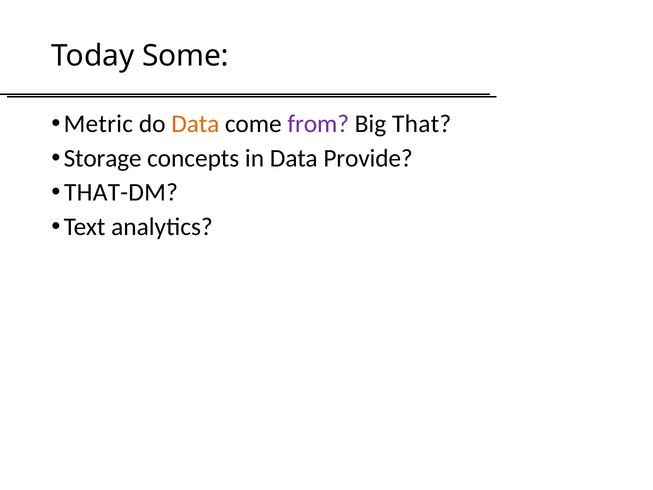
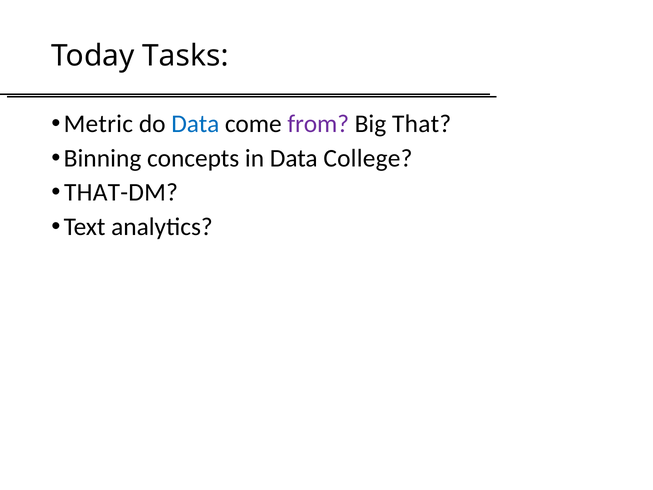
Some: Some -> Tasks (185, 56)
Data colour: orange -> blue (195, 124)
Storage: Storage -> Binning (103, 158)
Provide: Provide -> College (368, 158)
